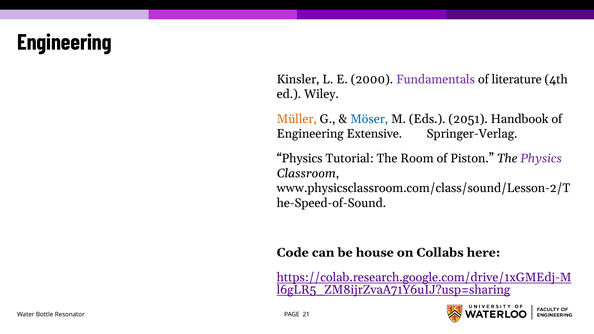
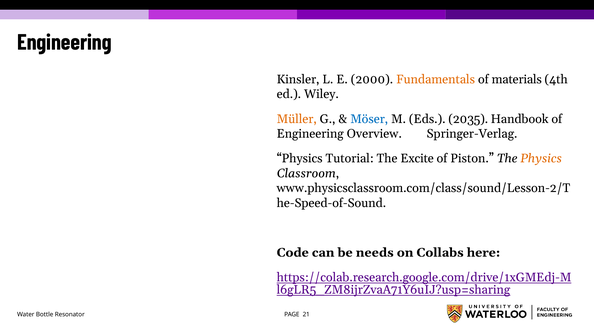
Fundamentals colour: purple -> orange (436, 79)
literature: literature -> materials (517, 79)
2051: 2051 -> 2035 (468, 119)
Extensive: Extensive -> Overview (374, 134)
Room: Room -> Excite (417, 159)
Physics colour: purple -> orange (541, 159)
house: house -> needs (375, 253)
